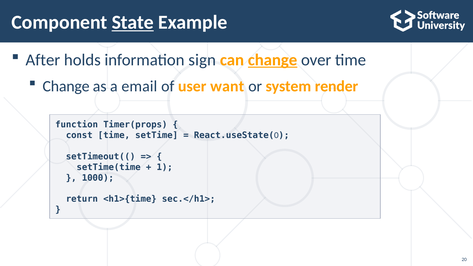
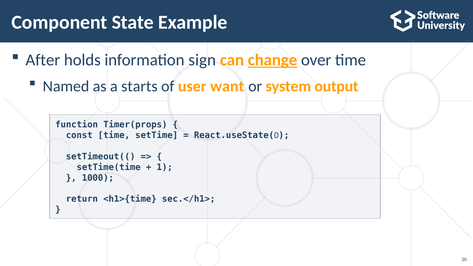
State underline: present -> none (133, 22)
Change: Change -> Named (66, 86)
email: email -> starts (139, 86)
render: render -> output (336, 86)
